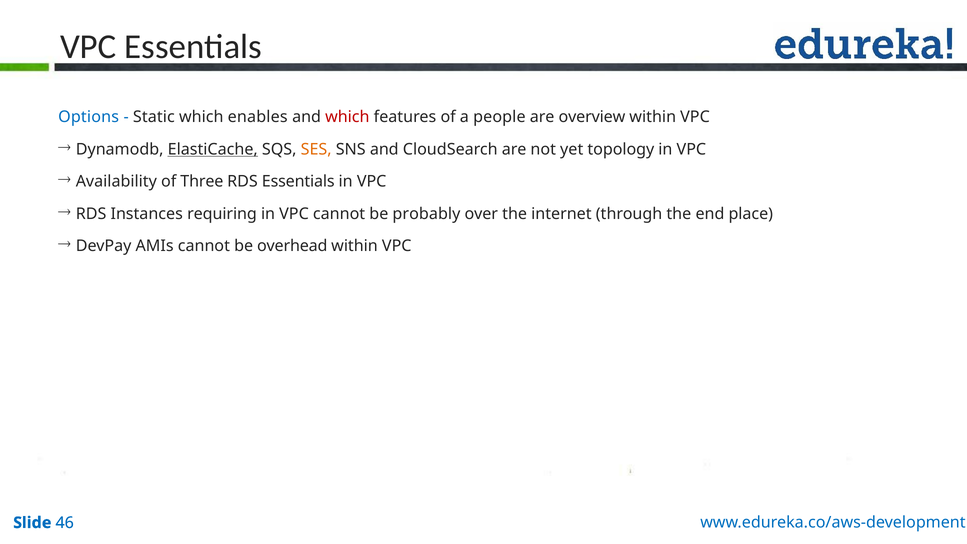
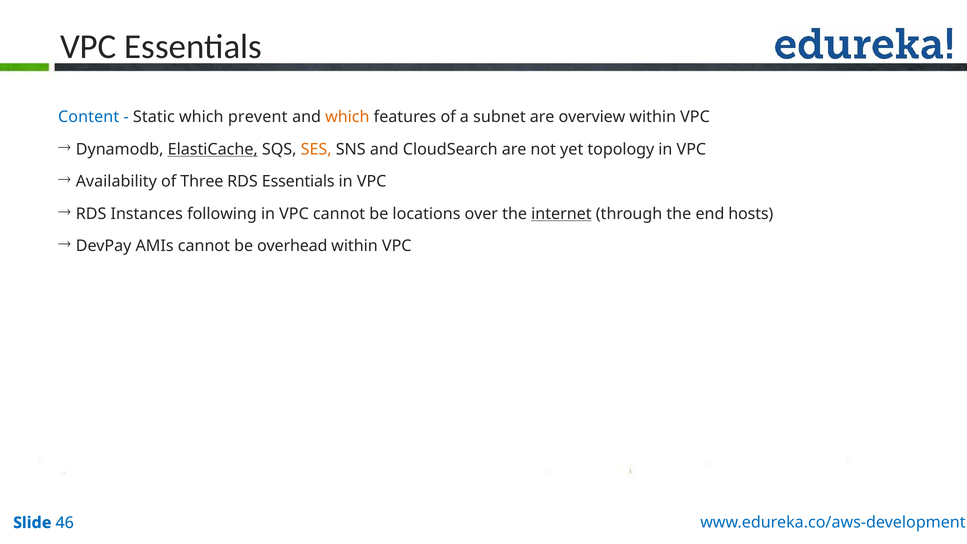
Options: Options -> Content (89, 117)
enables: enables -> prevent (258, 117)
which colour: red -> orange (347, 117)
people: people -> subnet (499, 117)
requiring: requiring -> following (222, 214)
probably: probably -> locations (426, 214)
internet underline: none -> present (561, 214)
place: place -> hosts (751, 214)
